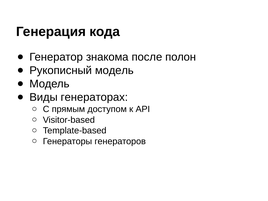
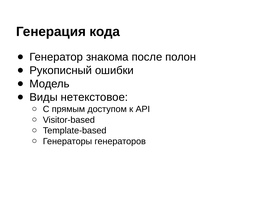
Рукописный модель: модель -> ошибки (114, 70)
генераторах: генераторах -> нетекстовое (94, 97)
